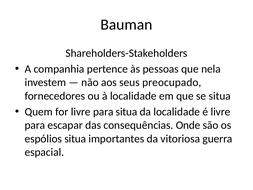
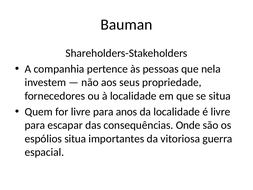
preocupado: preocupado -> propriedade (172, 82)
para situa: situa -> anos (127, 112)
